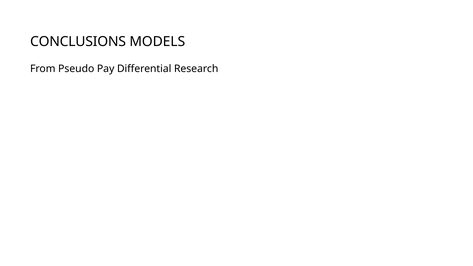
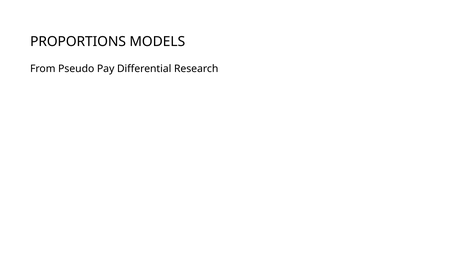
CONCLUSIONS: CONCLUSIONS -> PROPORTIONS (78, 42)
